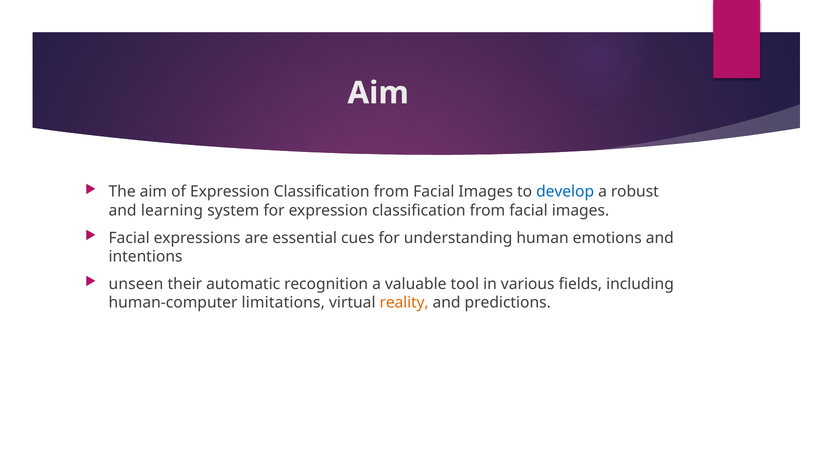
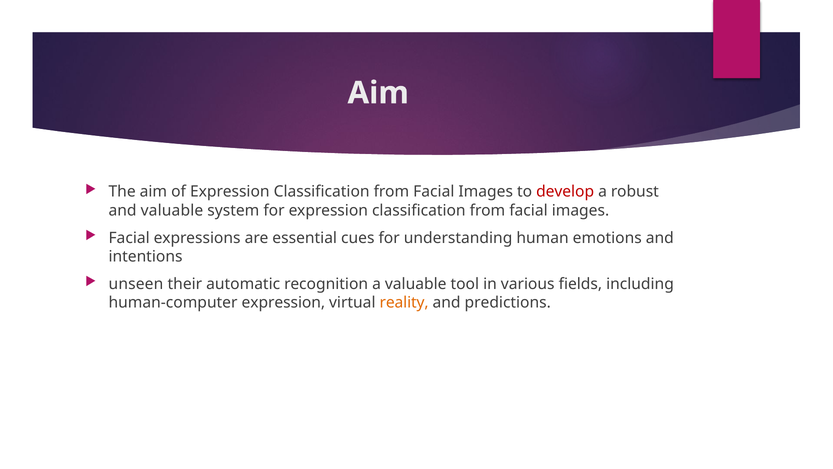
develop colour: blue -> red (565, 191)
and learning: learning -> valuable (172, 210)
human-computer limitations: limitations -> expression (283, 303)
